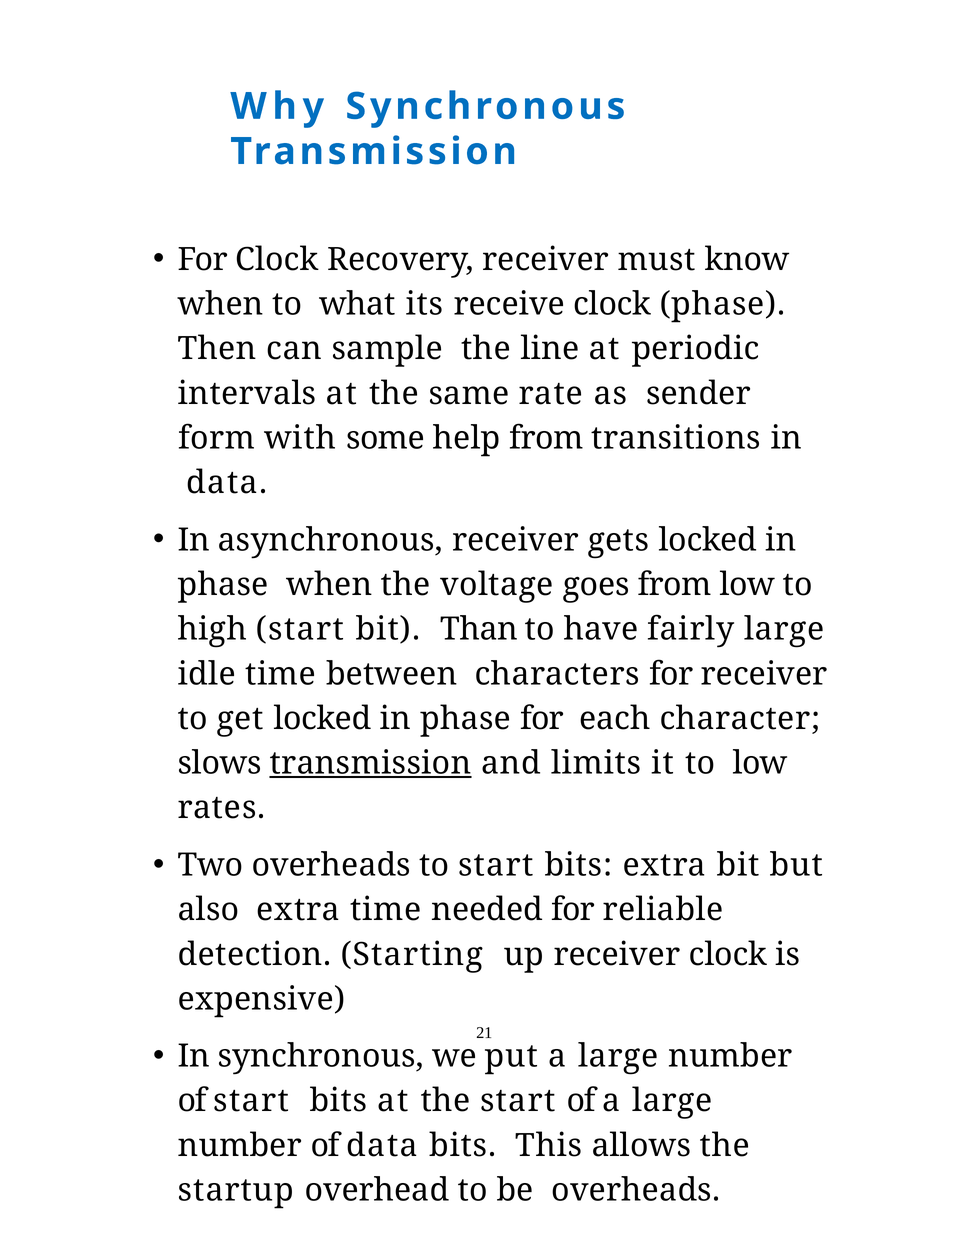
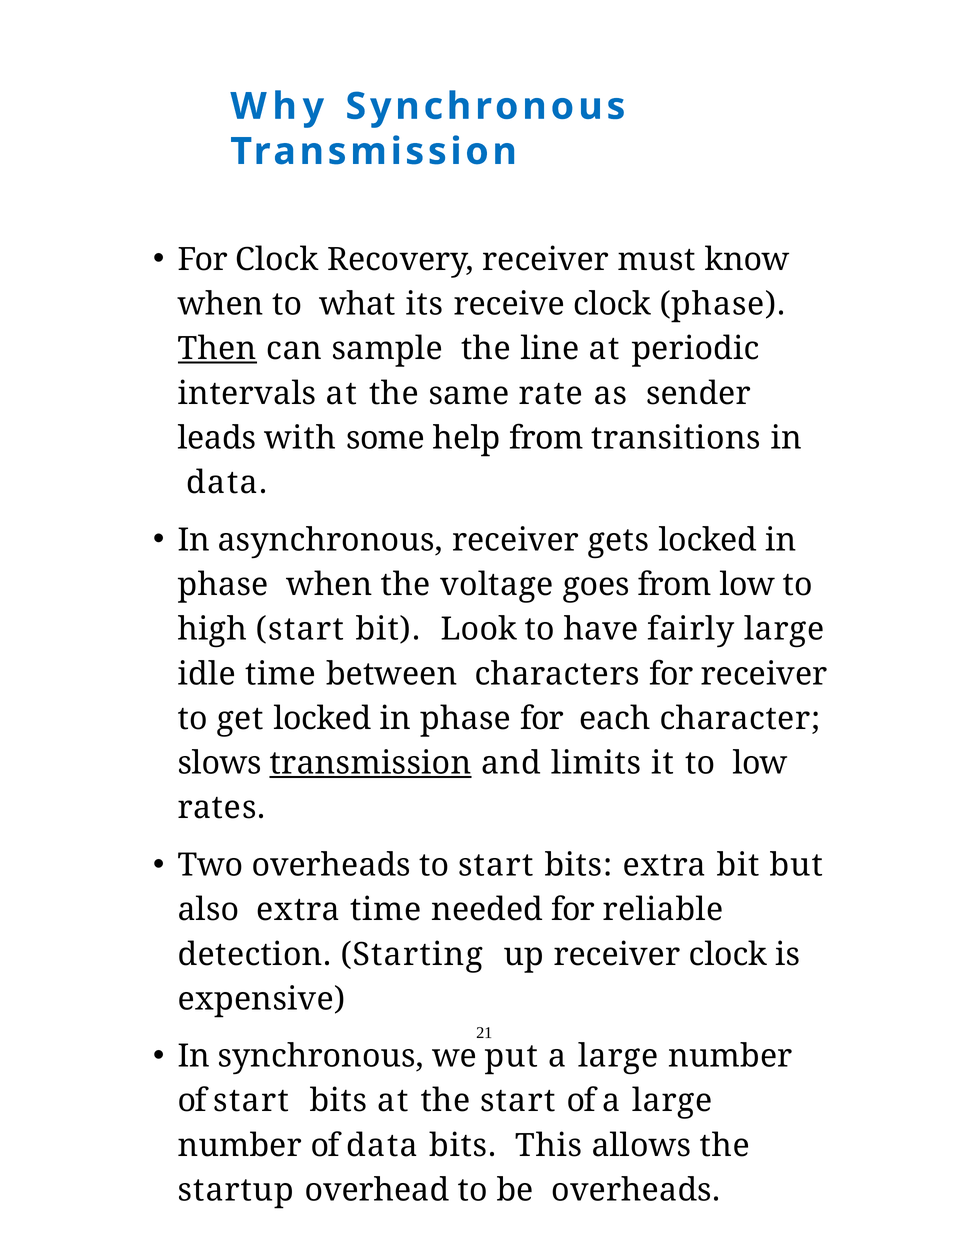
Then underline: none -> present (217, 349)
form: form -> leads (217, 438)
Than: Than -> Look (479, 629)
